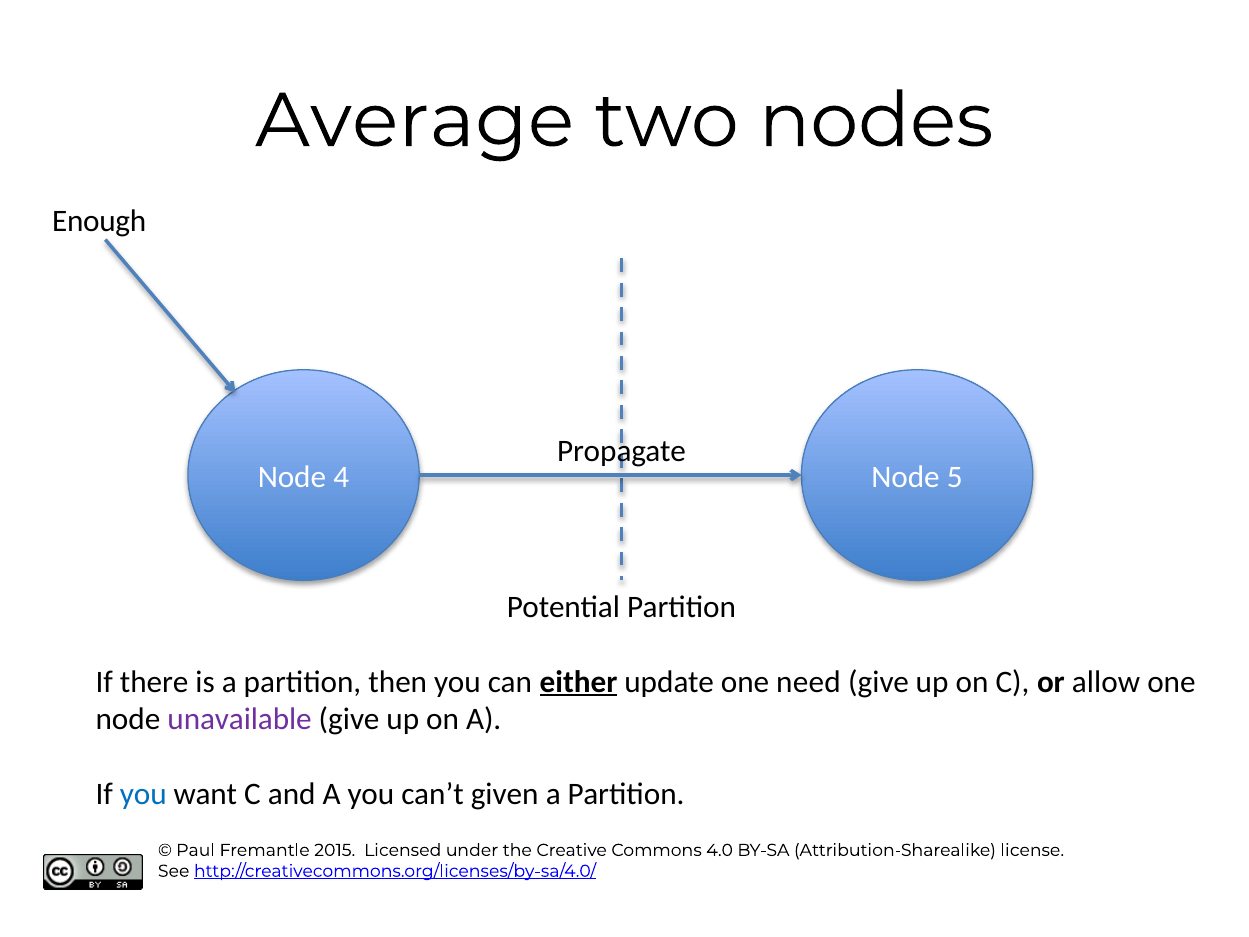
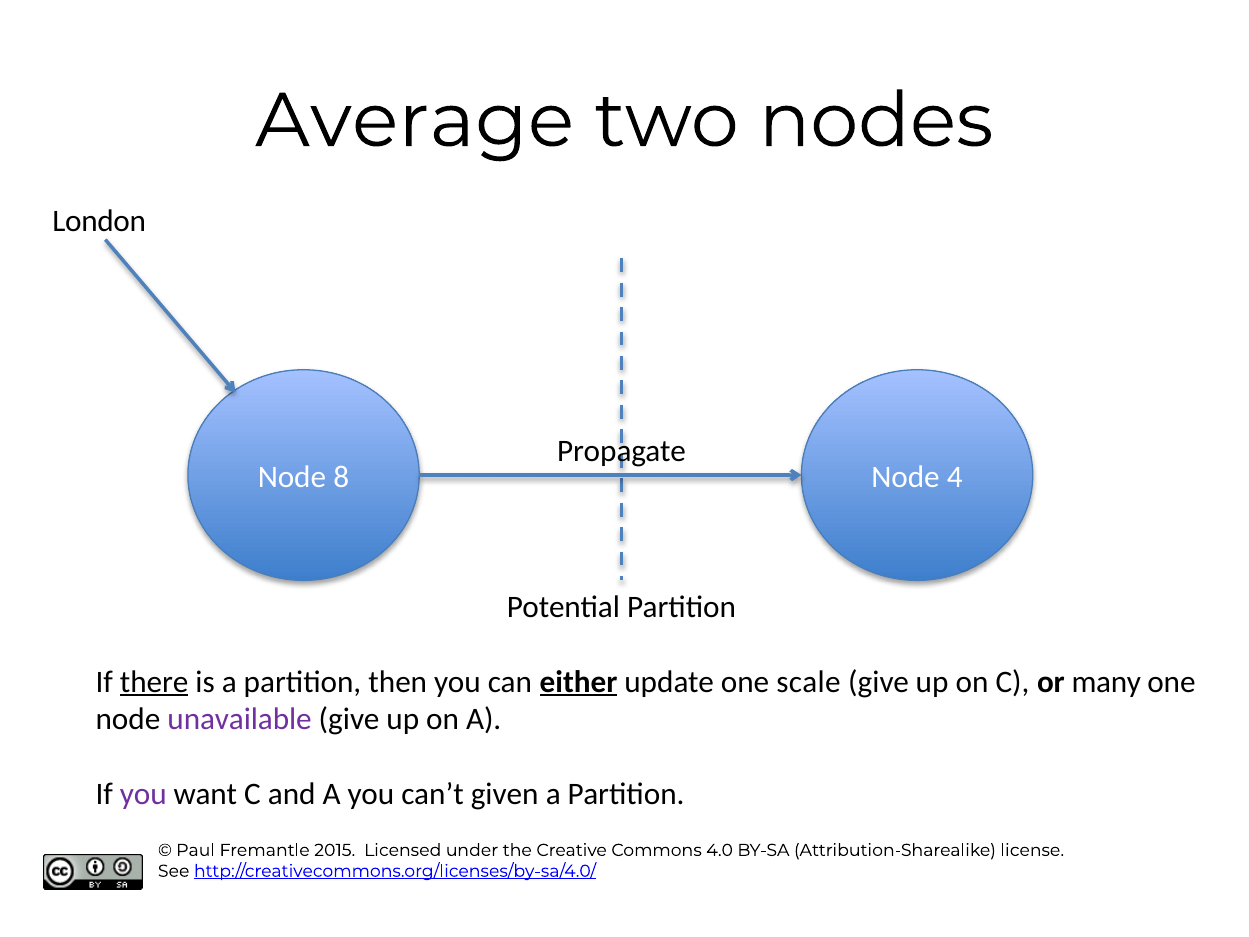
Enough: Enough -> London (99, 221)
4: 4 -> 8 (341, 477)
5: 5 -> 4 (955, 477)
there underline: none -> present (154, 682)
need: need -> scale (809, 682)
allow: allow -> many (1106, 682)
you colour: blue -> purple (143, 794)
